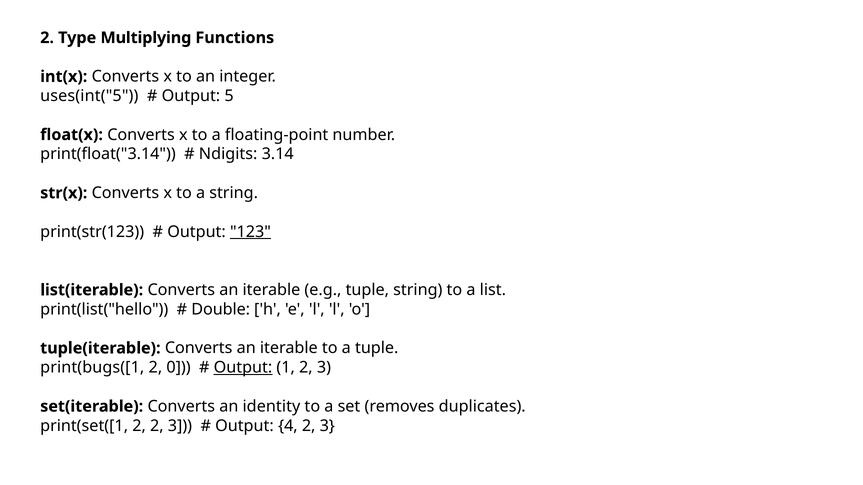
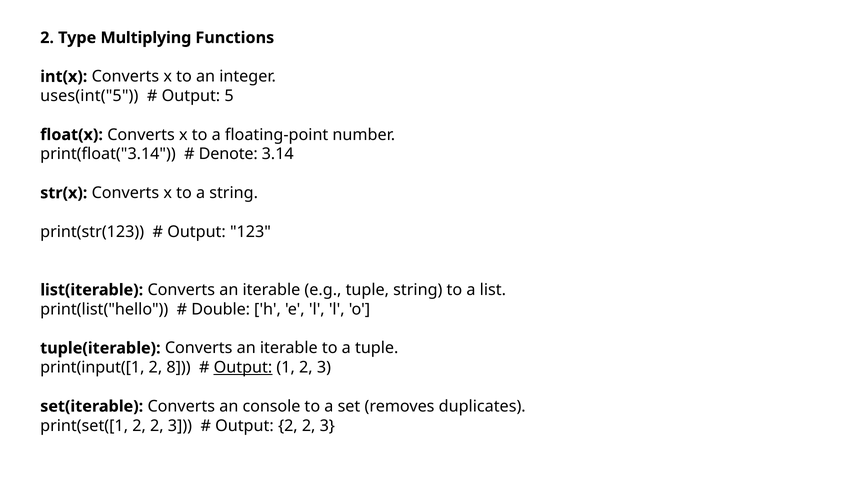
Ndigits: Ndigits -> Denote (228, 154)
123 underline: present -> none (250, 232)
print(bugs([1: print(bugs([1 -> print(input([1 (92, 368)
0: 0 -> 8 (179, 368)
identity: identity -> console (271, 407)
Output 4: 4 -> 2 (288, 426)
